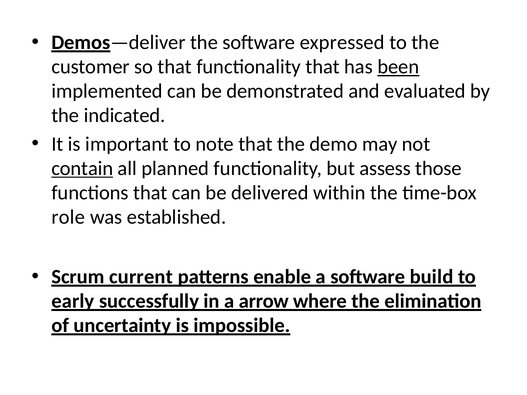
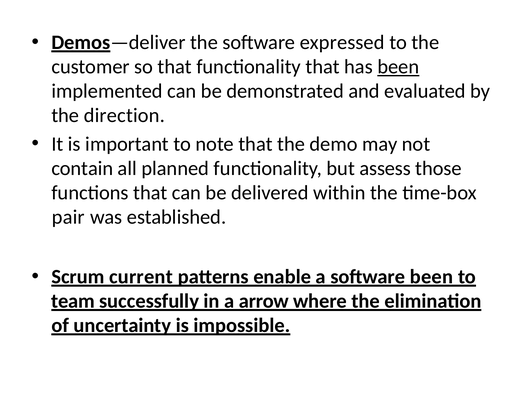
indicated: indicated -> direction (124, 116)
contain underline: present -> none (82, 168)
role: role -> pair (68, 217)
software build: build -> been (432, 277)
early: early -> team (73, 301)
